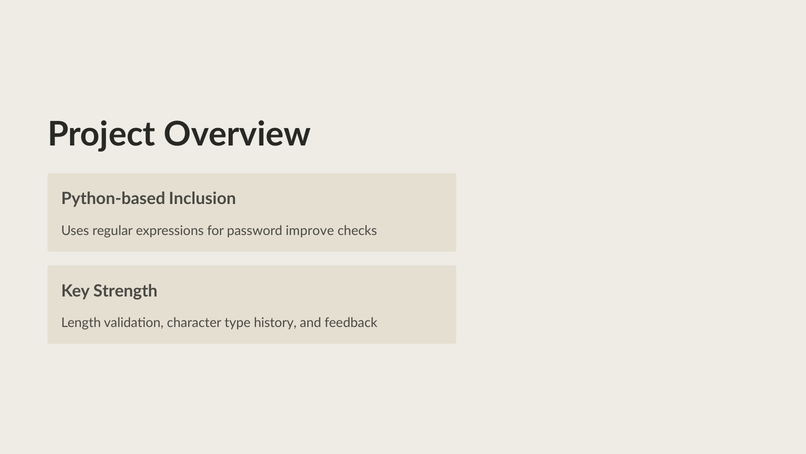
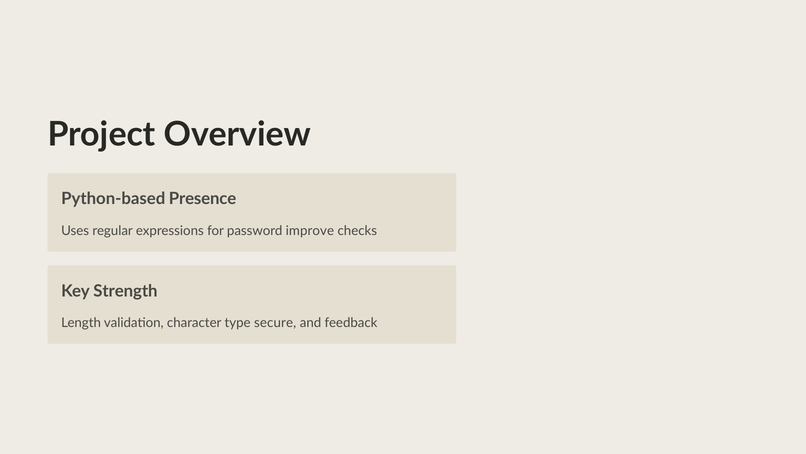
Inclusion: Inclusion -> Presence (203, 199)
history: history -> secure (275, 323)
